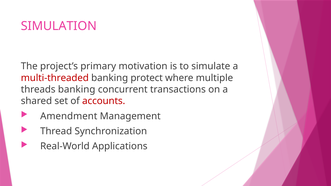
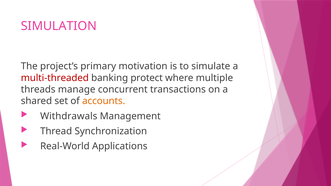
threads banking: banking -> manage (77, 90)
accounts colour: red -> orange (104, 101)
Amendment: Amendment -> Withdrawals (69, 116)
